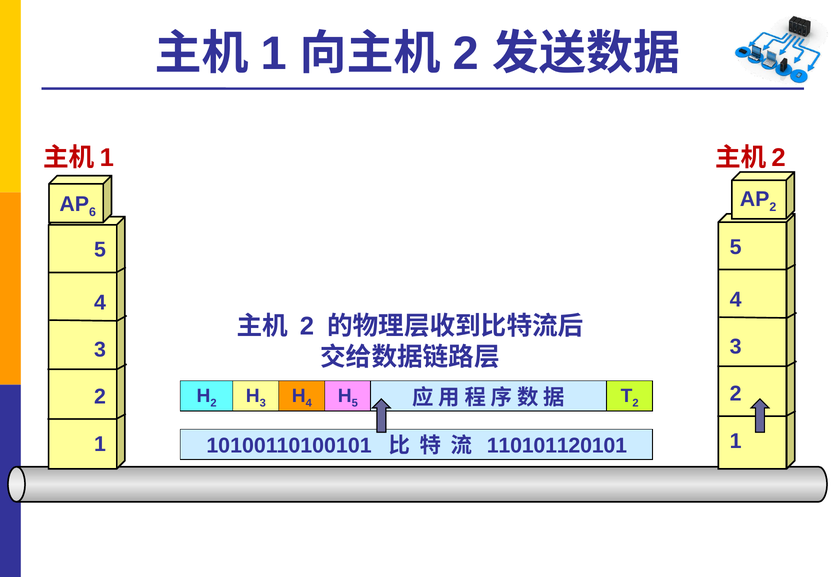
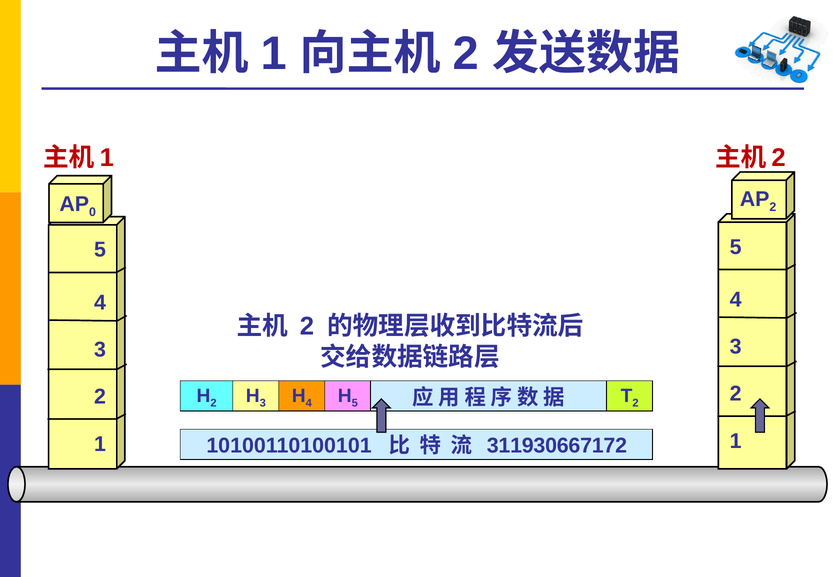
6: 6 -> 0 (92, 212)
110101120101: 110101120101 -> 311930667172 (557, 446)
